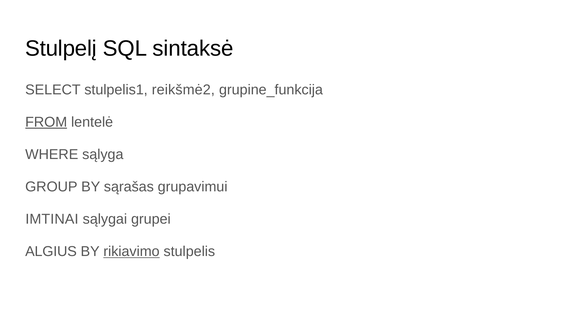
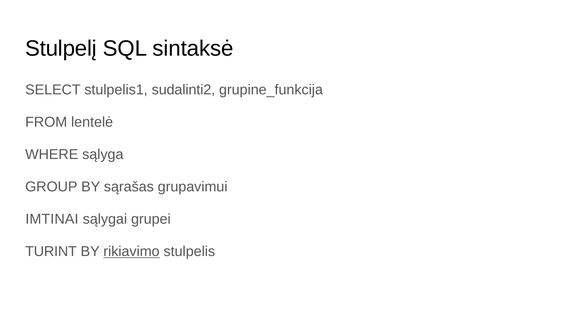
reikšmė2: reikšmė2 -> sudalinti2 (183, 90)
FROM underline: present -> none (46, 122)
ALGIUS: ALGIUS -> TURINT (51, 252)
